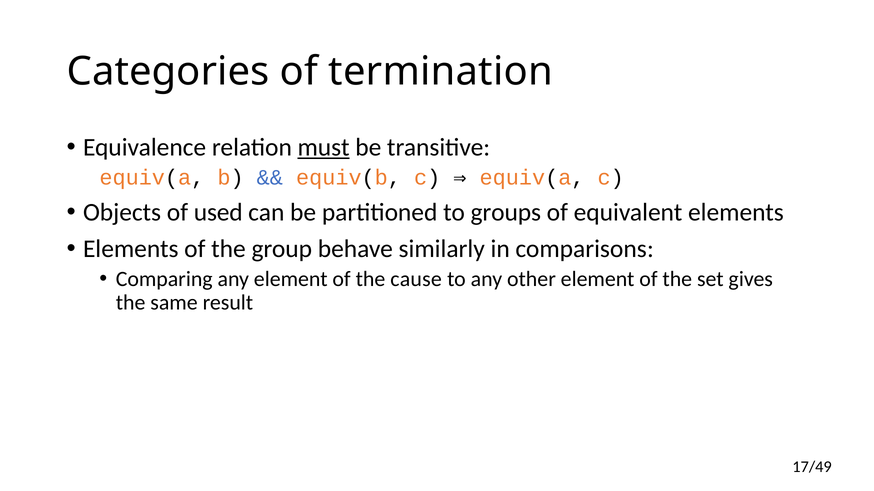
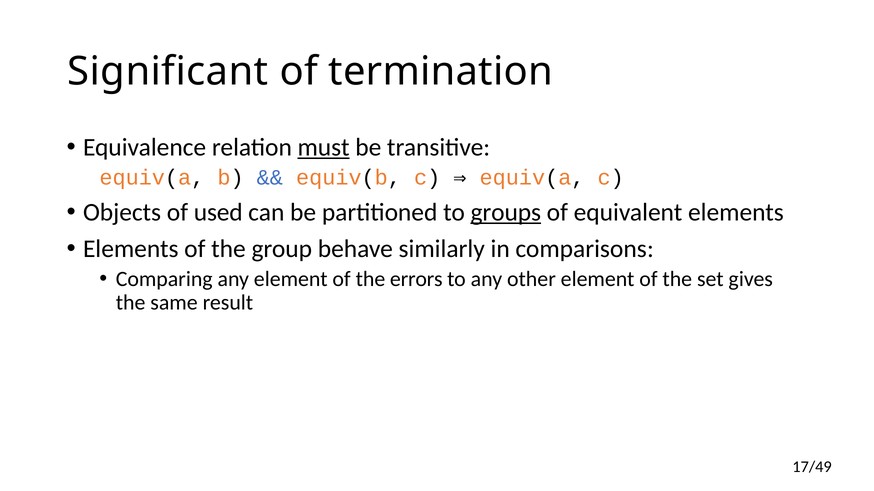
Categories: Categories -> Significant (168, 72)
groups underline: none -> present (506, 212)
cause: cause -> errors (416, 279)
